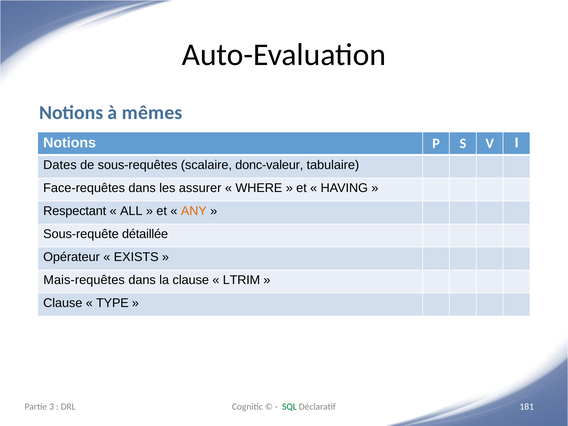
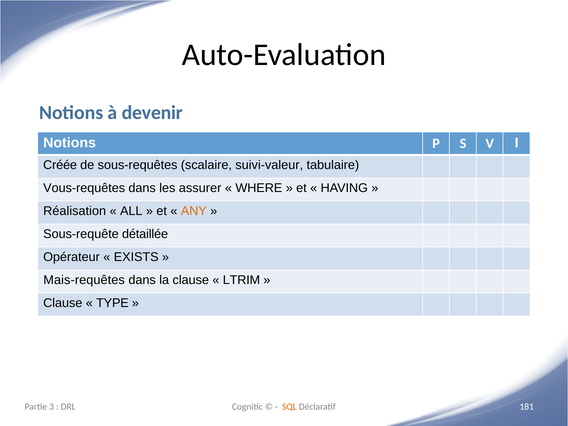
mêmes: mêmes -> devenir (152, 113)
Dates: Dates -> Créée (60, 165)
donc-valeur: donc-valeur -> suivi-valeur (269, 165)
Face-requêtes: Face-requêtes -> Vous-requêtes (84, 188)
Respectant: Respectant -> Réalisation (75, 211)
SQL colour: green -> orange (289, 407)
